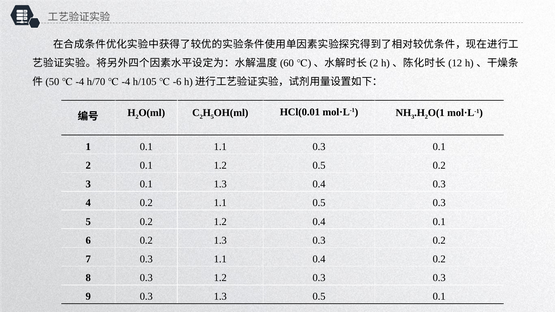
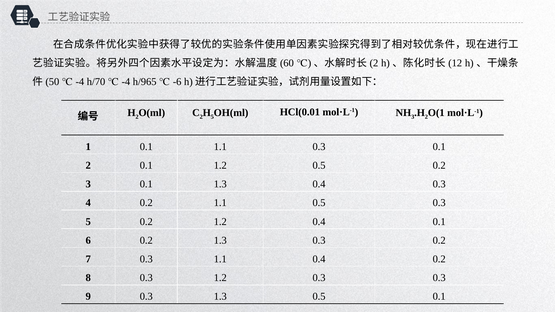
h/105: h/105 -> h/965 (145, 82)
